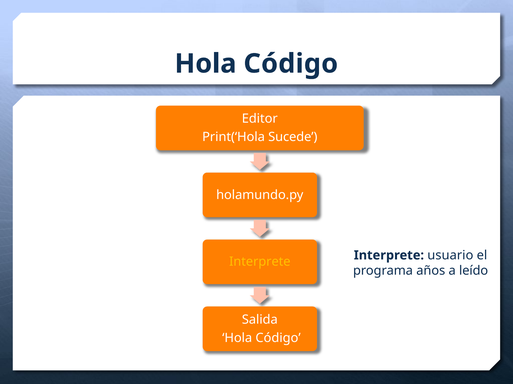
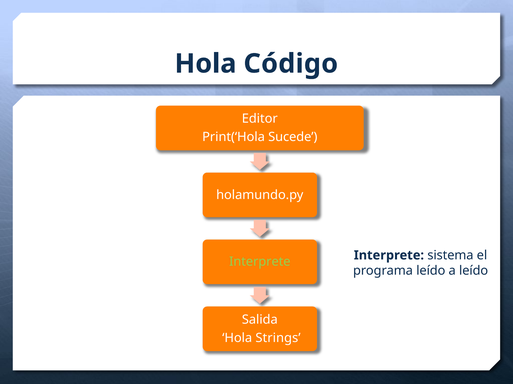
usuario: usuario -> sistema (450, 256)
Interprete colour: yellow -> light green (260, 262)
programa años: años -> leído (431, 271)
Código: Código -> Strings (278, 339)
